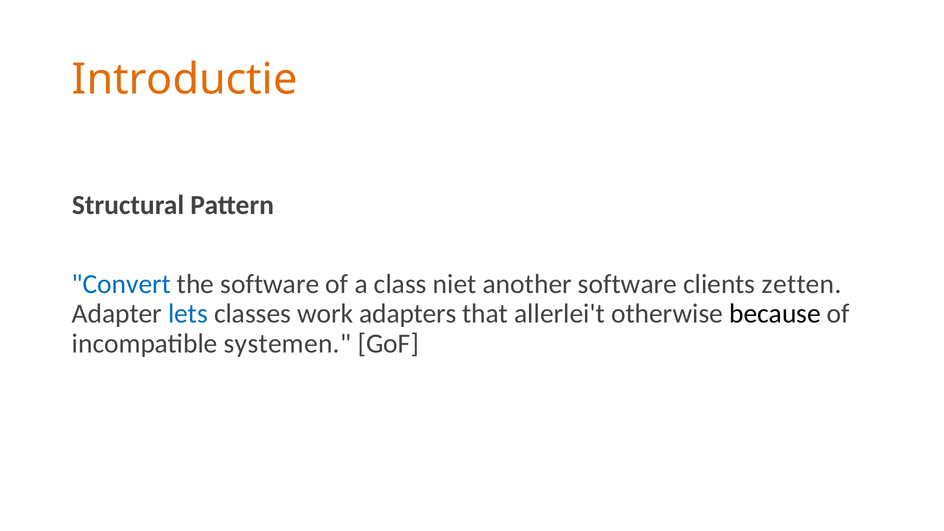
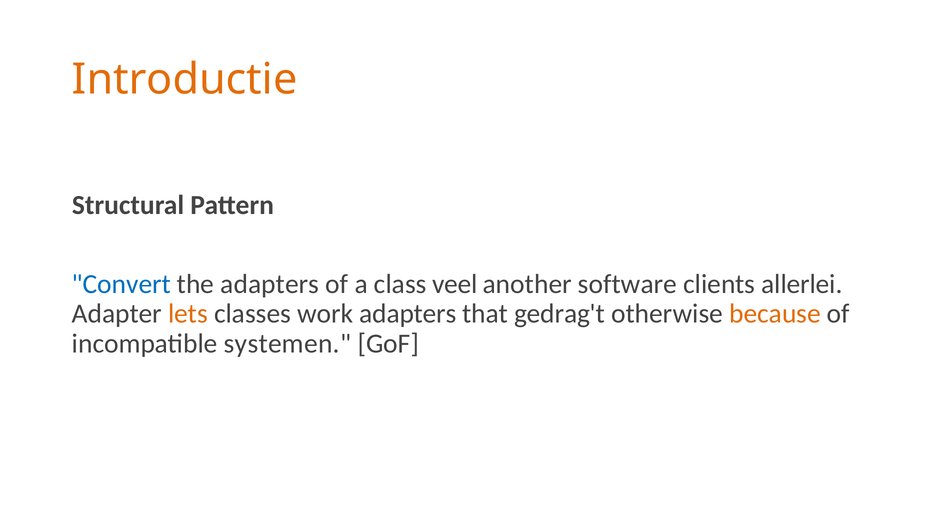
the software: software -> adapters (270, 284)
niet: niet -> veel (455, 284)
zetten: zetten -> allerlei (802, 284)
lets colour: blue -> orange (188, 314)
allerlei't: allerlei't -> gedrag't (560, 314)
because colour: black -> orange (775, 314)
